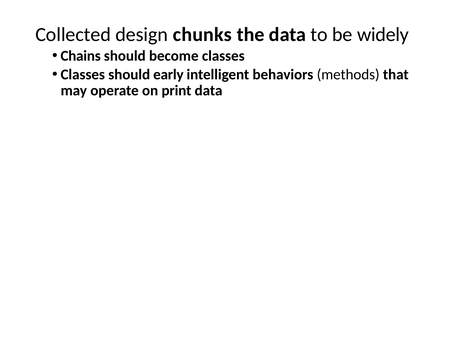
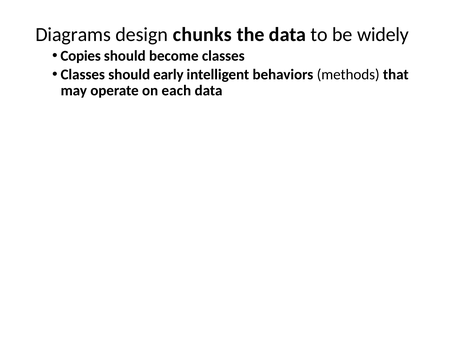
Collected: Collected -> Diagrams (73, 35)
Chains: Chains -> Copies (81, 56)
print: print -> each (176, 91)
